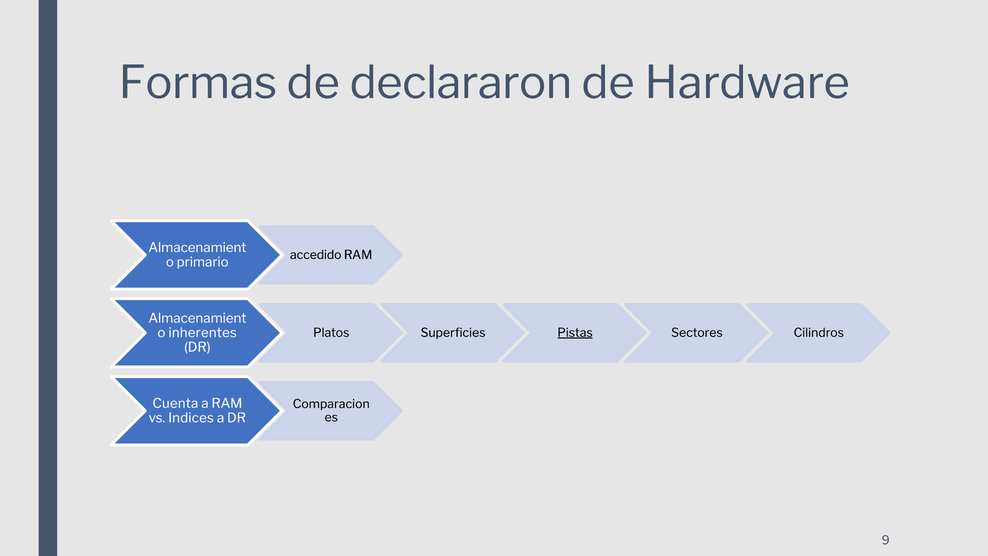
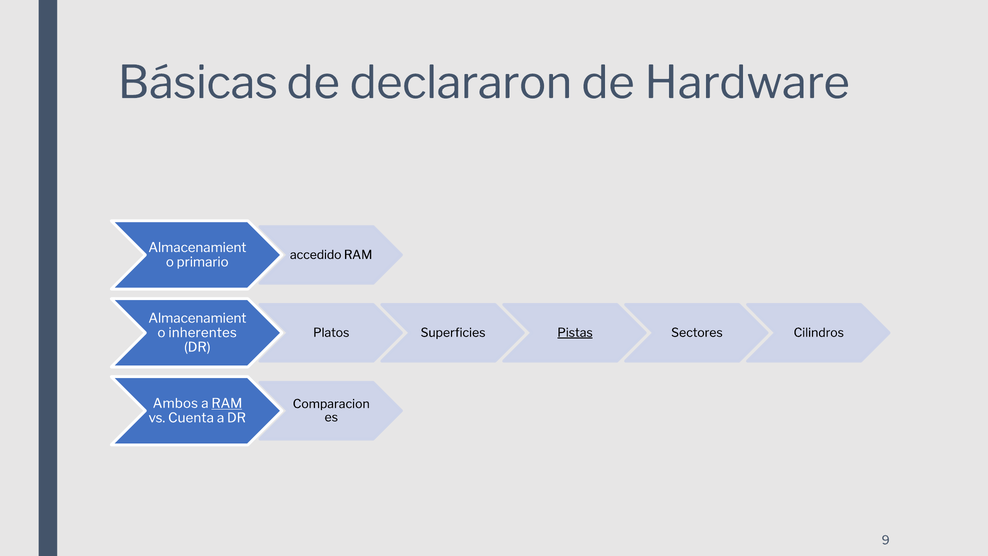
Formas: Formas -> Básicas (198, 83)
Cuenta: Cuenta -> Ambos (175, 403)
RAM underline: none -> present (227, 403)
Indices: Indices -> Cuenta (191, 418)
